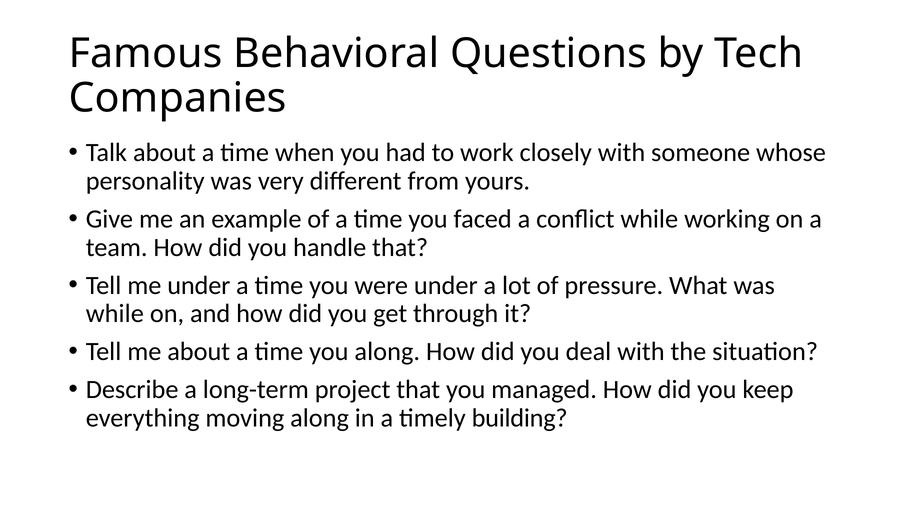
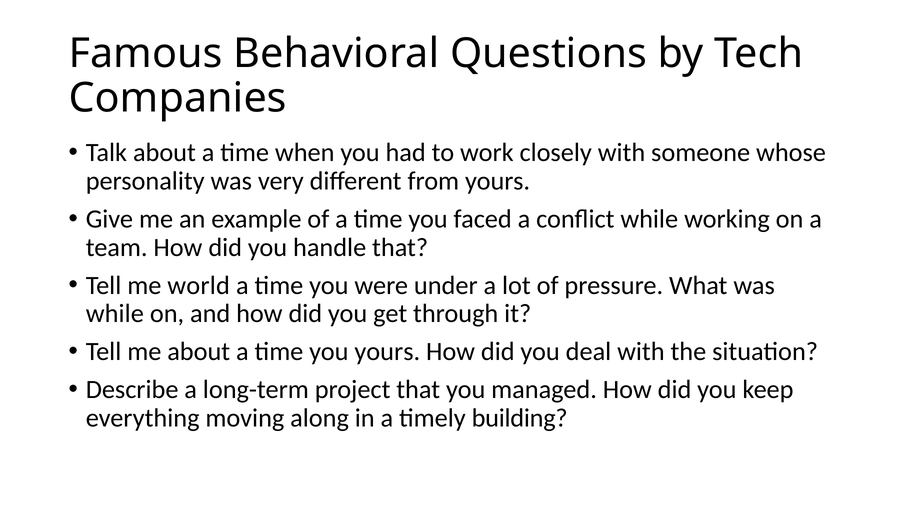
me under: under -> world (199, 285)
you along: along -> yours (387, 352)
